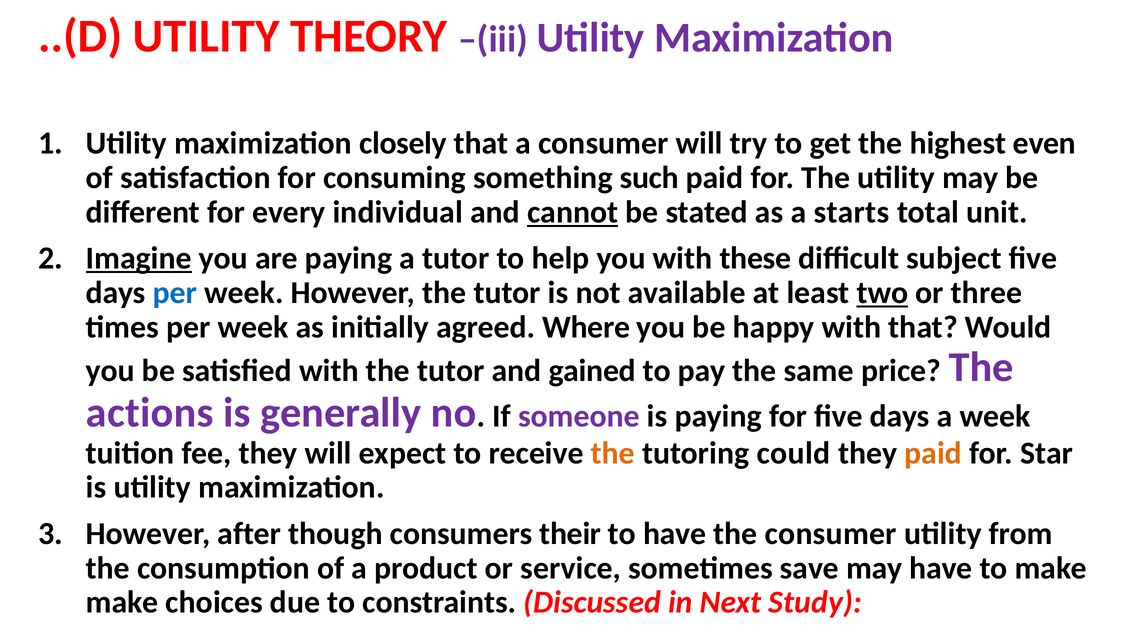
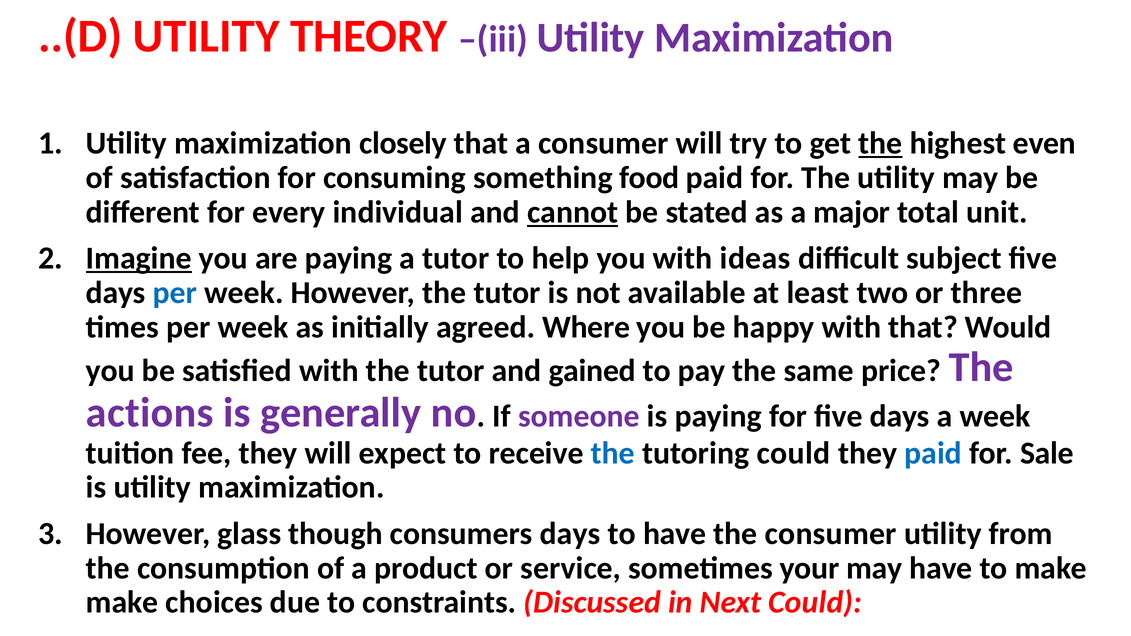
the underline: none -> present (880, 143)
such: such -> food (649, 178)
starts: starts -> major (852, 212)
these: these -> ideas (755, 258)
two underline: present -> none (882, 293)
the colour: orange -> blue (613, 453)
paid colour: orange -> blue (933, 453)
Star: Star -> Sale (1047, 453)
after: after -> glass (249, 534)
consumers their: their -> days (570, 534)
save: save -> your (810, 568)
Next Study: Study -> Could (815, 603)
